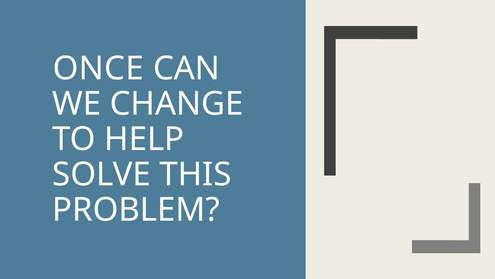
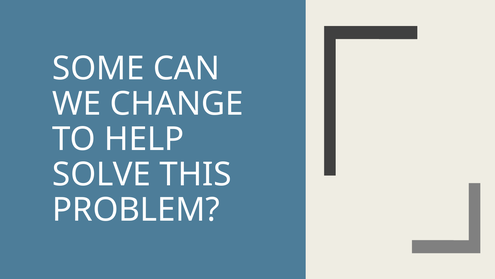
ONCE: ONCE -> SOME (98, 68)
